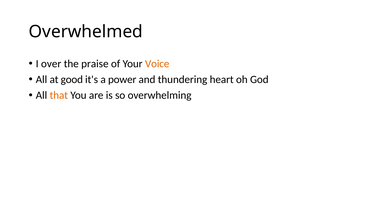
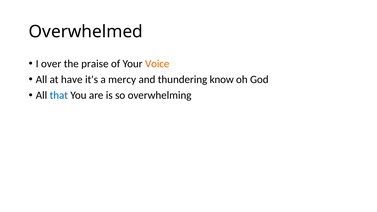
good: good -> have (72, 80)
power: power -> mercy (122, 80)
heart: heart -> know (222, 80)
that colour: orange -> blue (59, 95)
